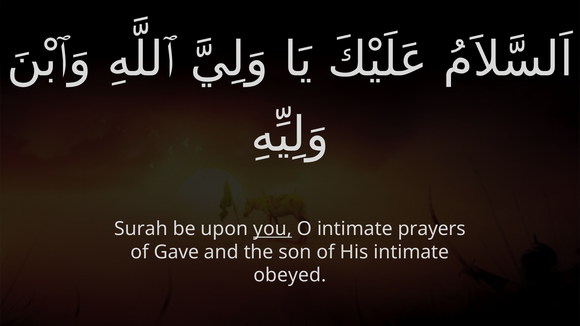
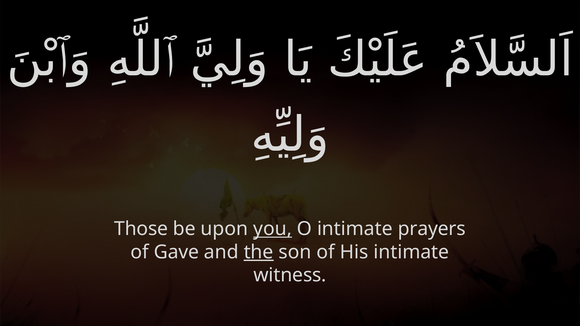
Surah: Surah -> Those (141, 229)
the underline: none -> present (259, 252)
obeyed: obeyed -> witness (290, 275)
